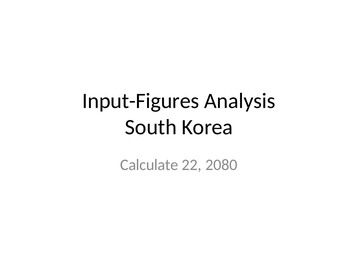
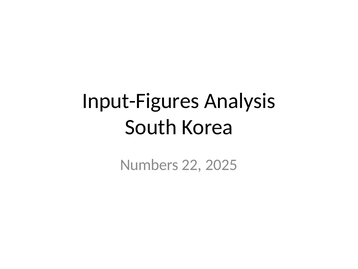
Calculate: Calculate -> Numbers (149, 165)
2080: 2080 -> 2025 (221, 165)
